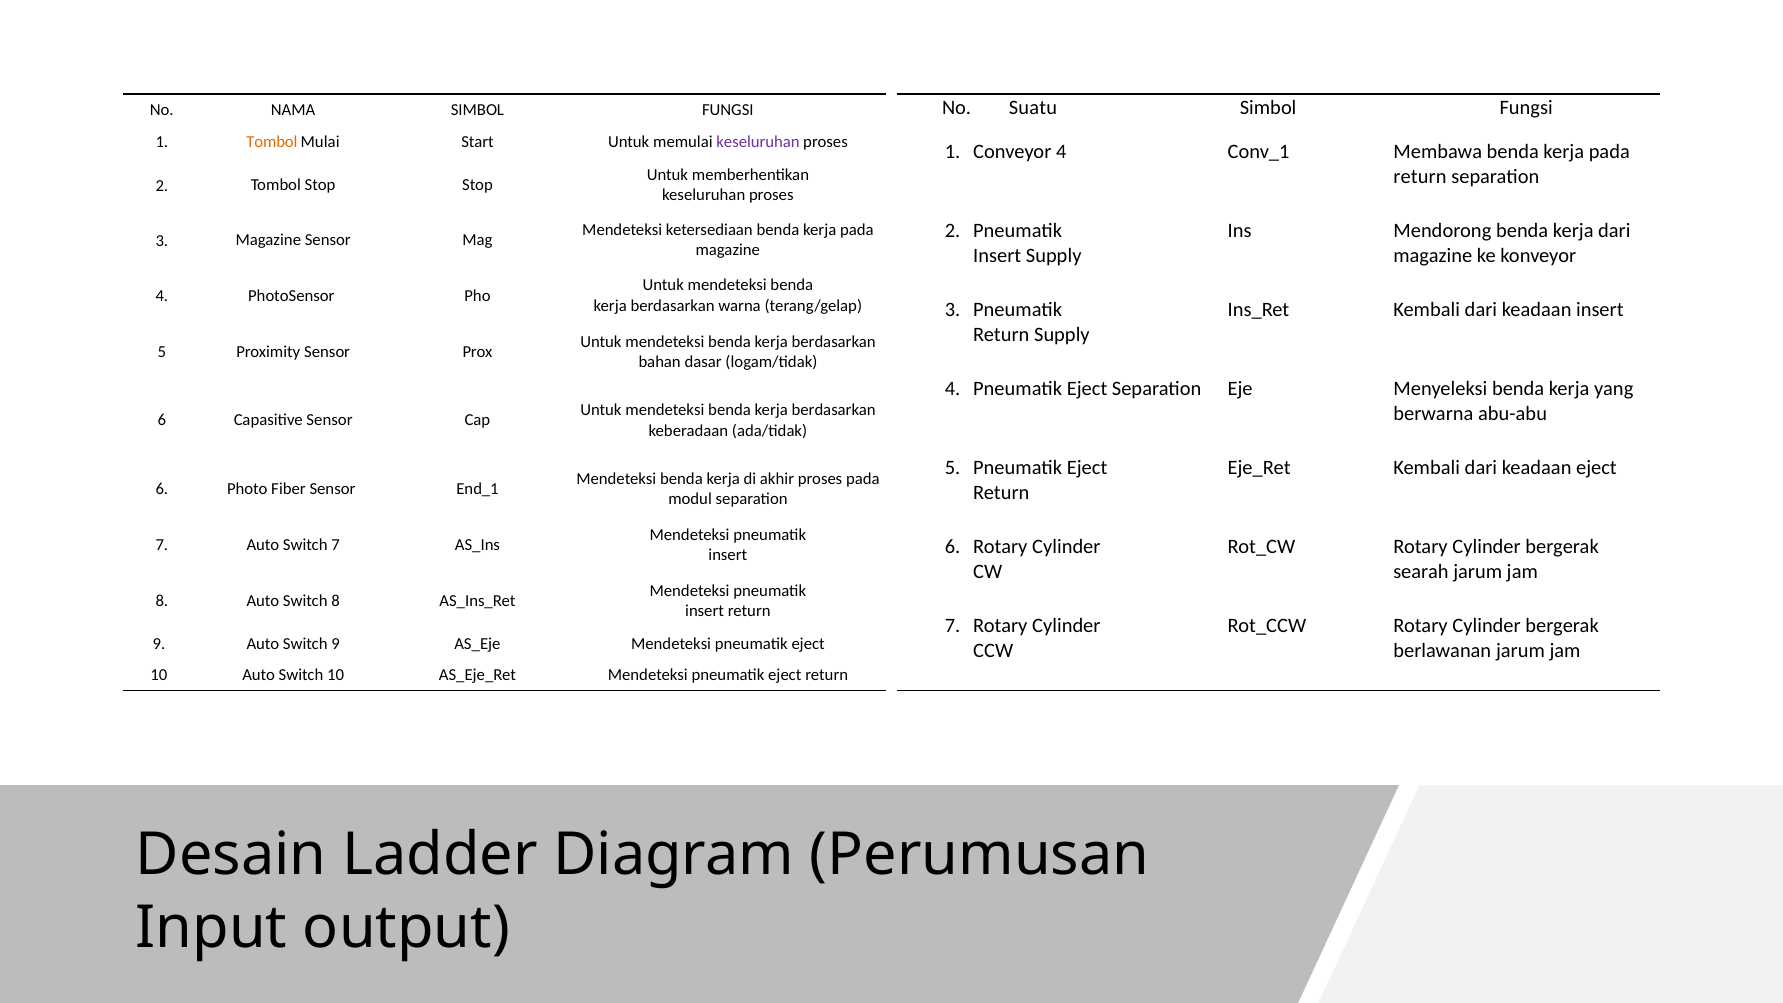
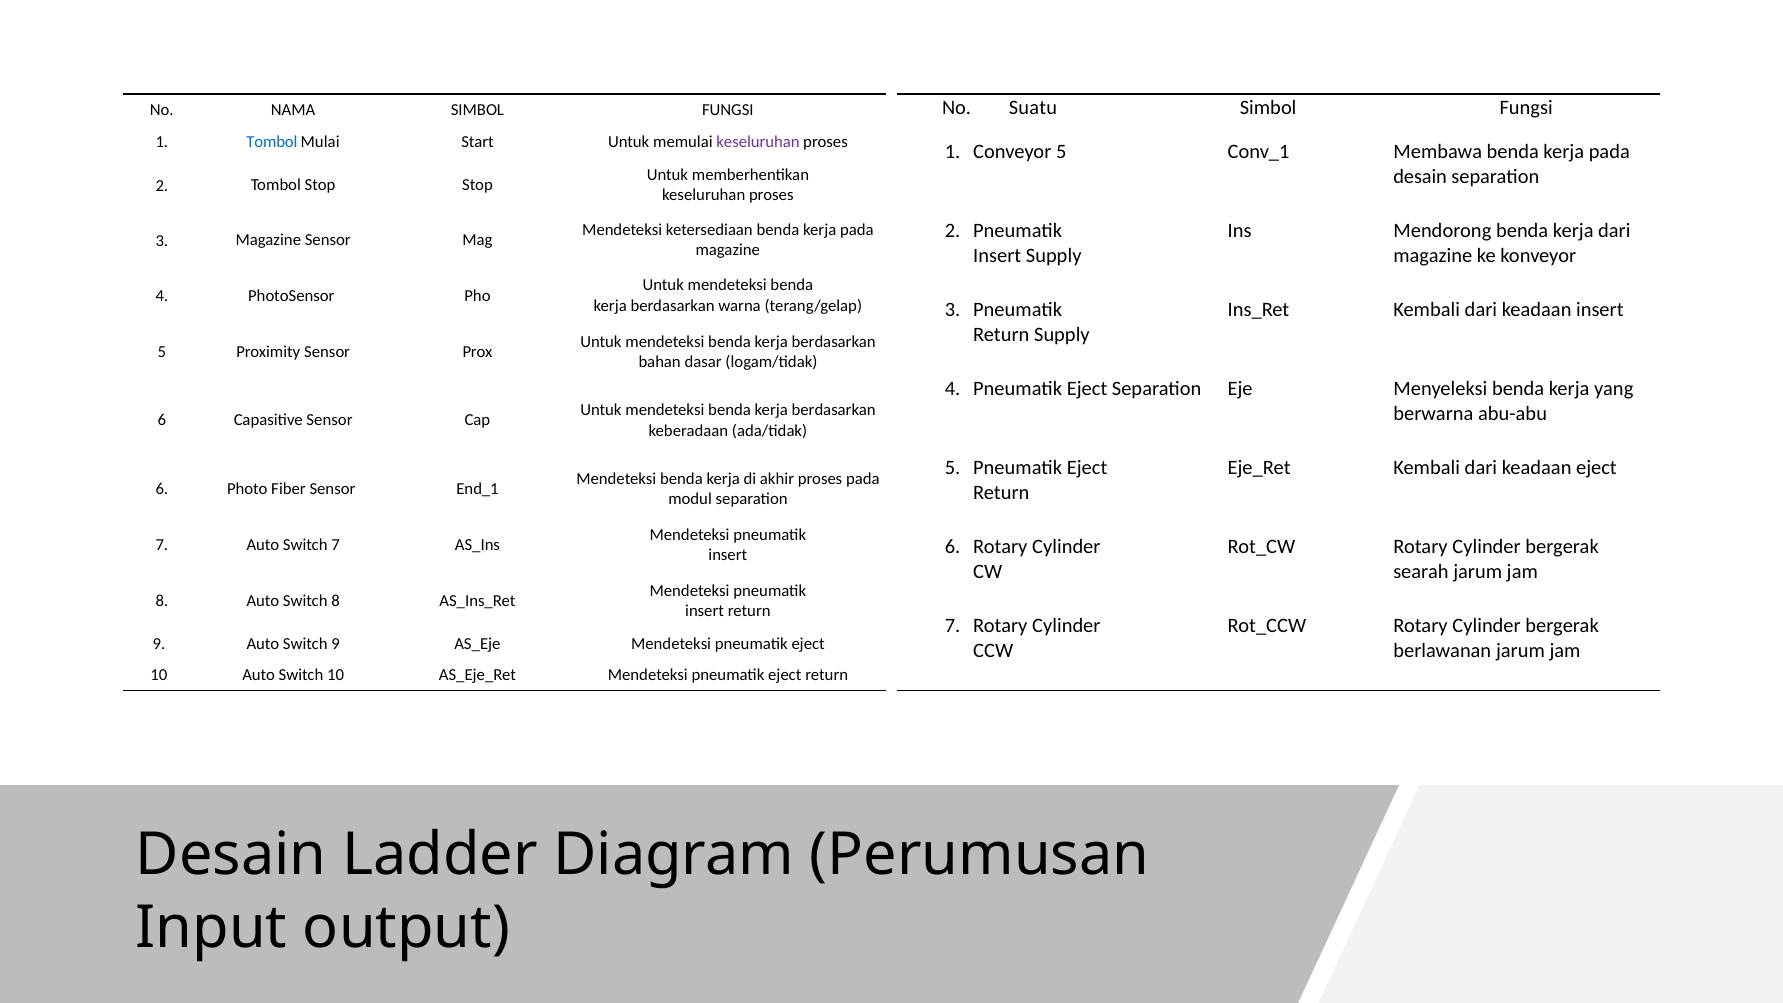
Tombol colour: orange -> blue (272, 142)
Conveyor 4: 4 -> 5 (1061, 151)
return: return -> desain (1420, 177)
